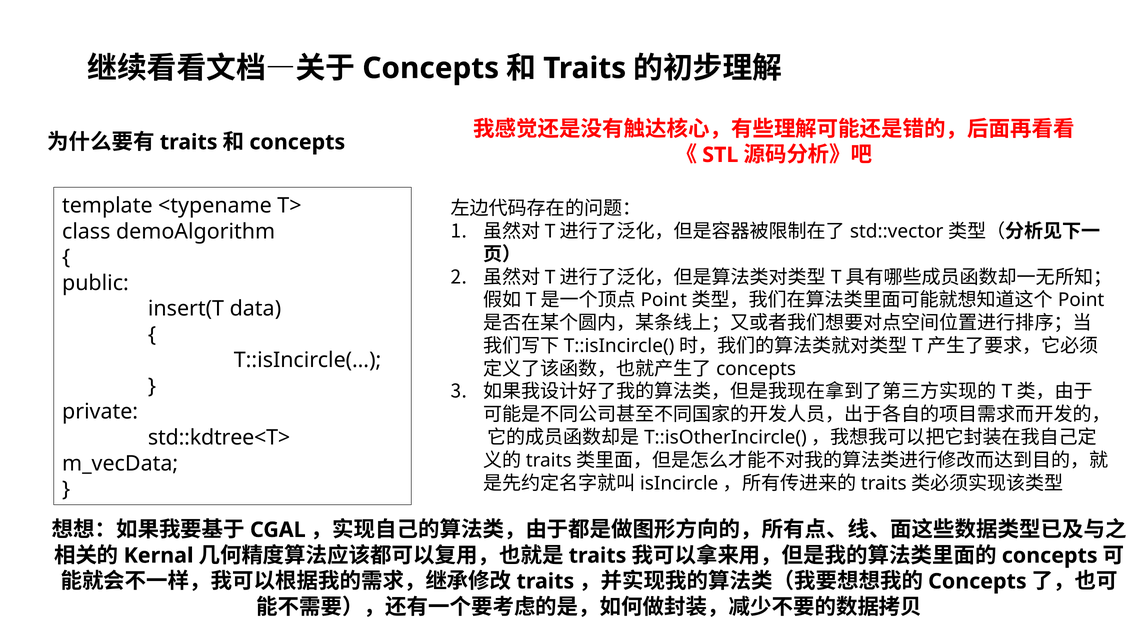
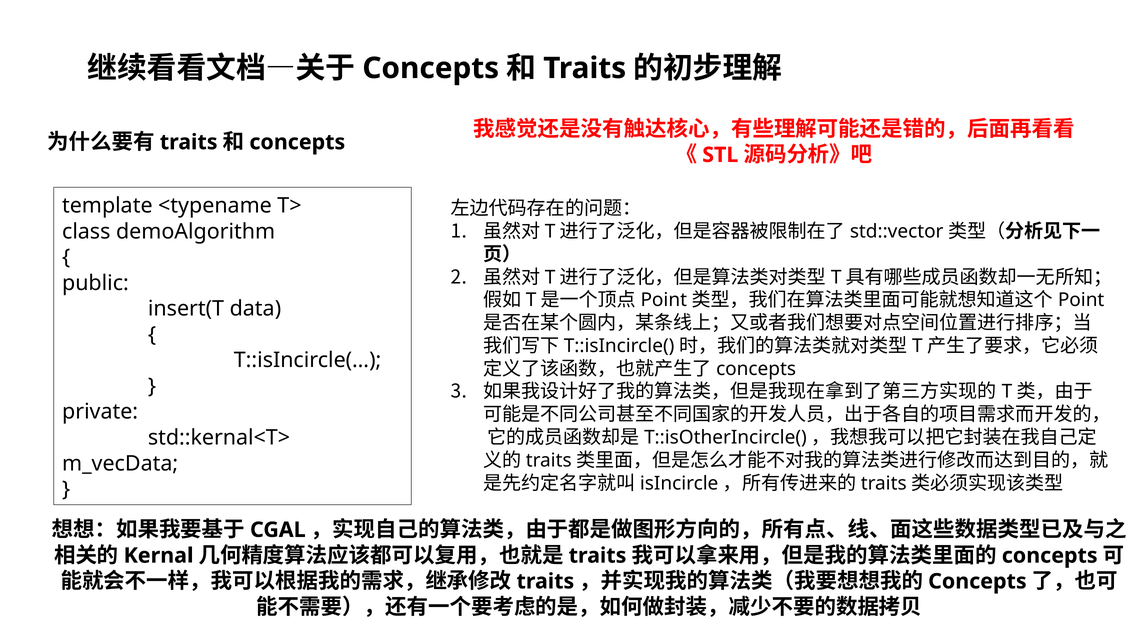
std::kdtree<T>: std::kdtree<T> -> std::kernal<T> (219, 438)
